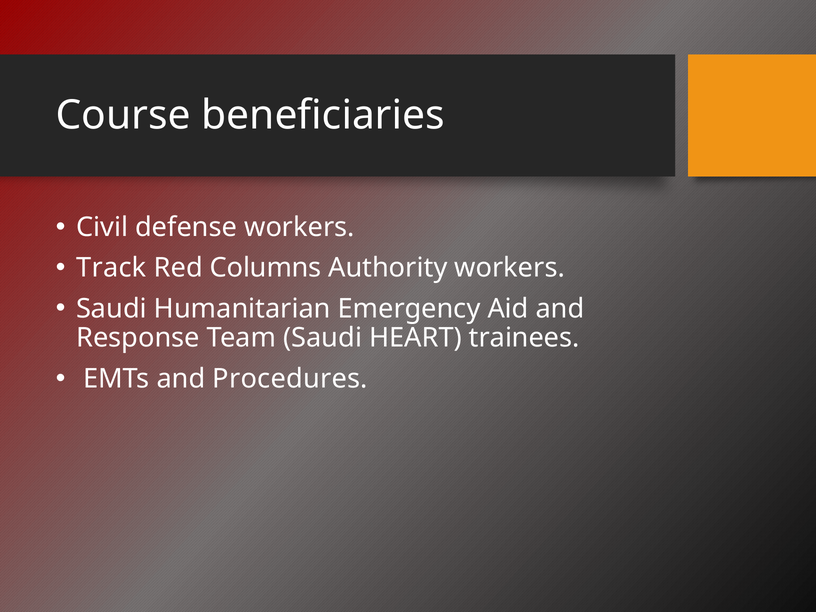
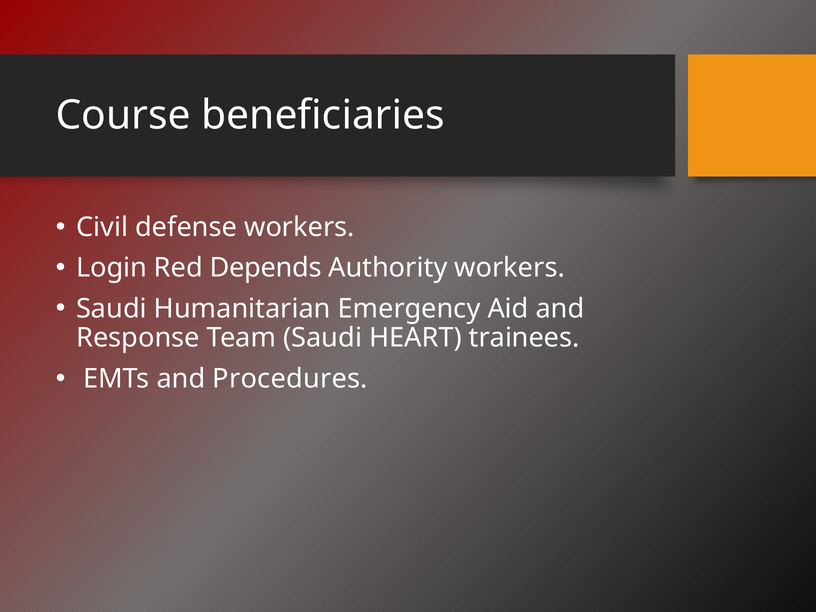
Track: Track -> Login (112, 268)
Columns: Columns -> Depends (266, 268)
